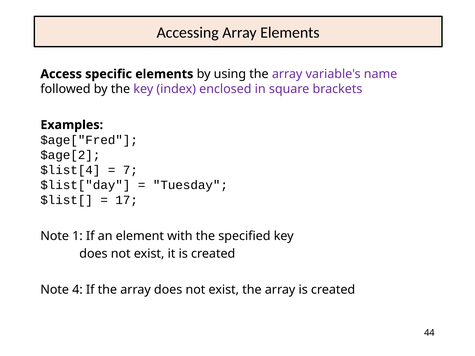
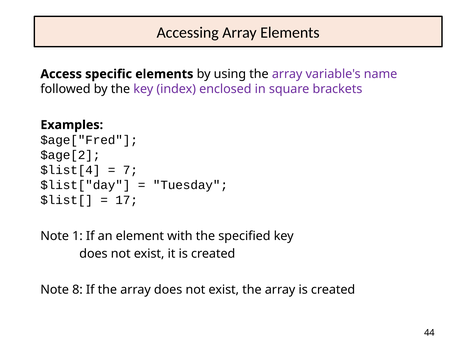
4: 4 -> 8 (77, 290)
